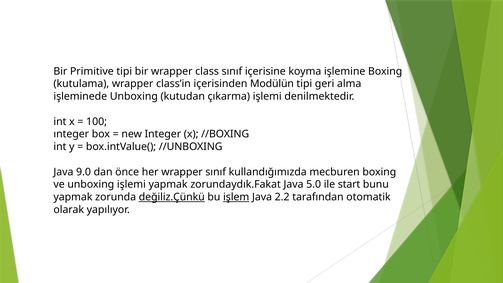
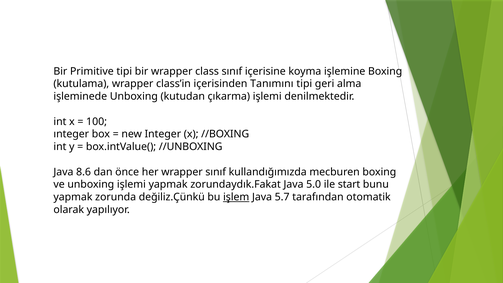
Modülün: Modülün -> Tanımını (272, 84)
9.0: 9.0 -> 8.6 (84, 172)
değiliz.Çünkü underline: present -> none (172, 197)
2.2: 2.2 -> 5.7 (282, 197)
